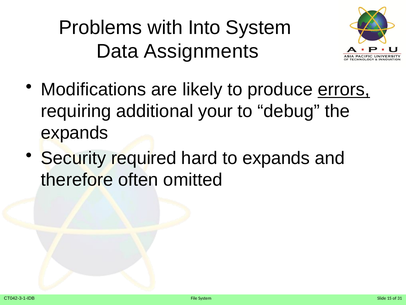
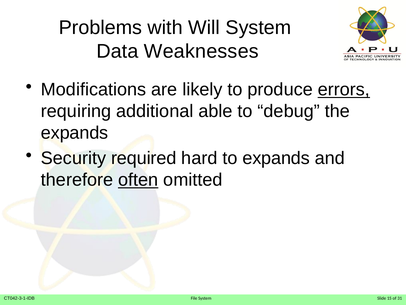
Into: Into -> Will (204, 27)
Assignments: Assignments -> Weaknesses (201, 51)
your: your -> able (216, 111)
often underline: none -> present (138, 180)
